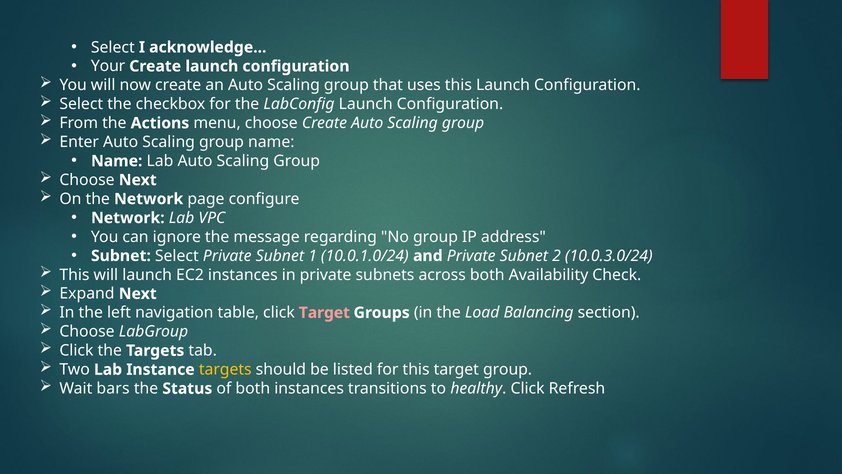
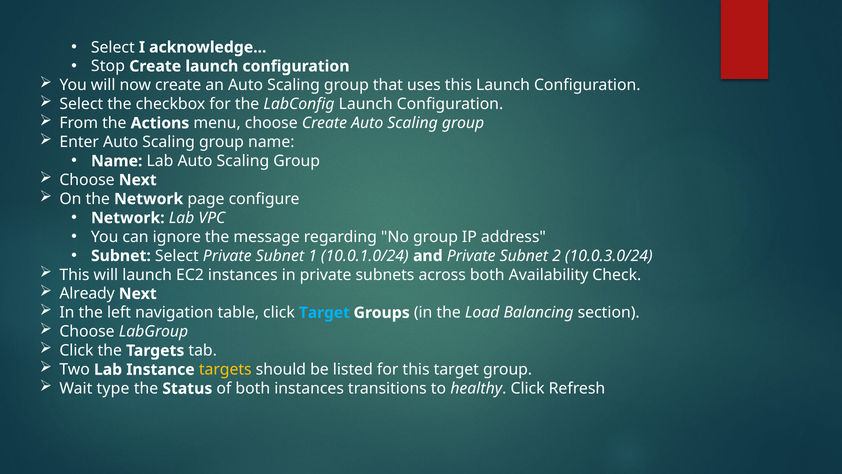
Your: Your -> Stop (108, 66)
Expand: Expand -> Already (87, 294)
Target colour: pink -> light blue (324, 312)
bars: bars -> type (113, 388)
